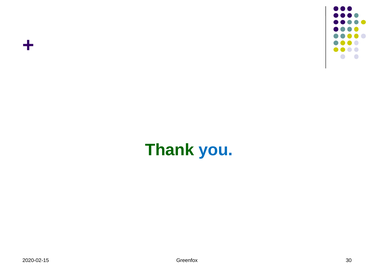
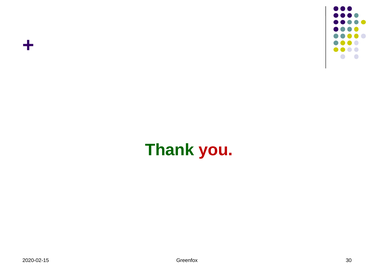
you colour: blue -> red (216, 150)
